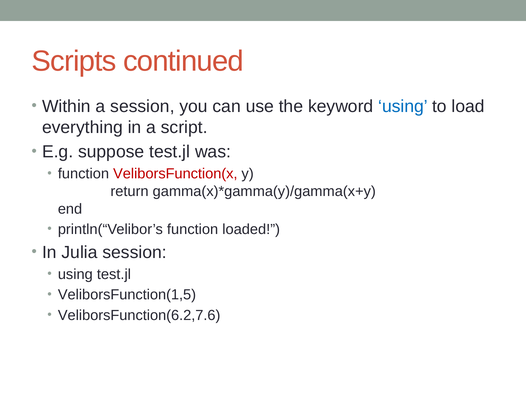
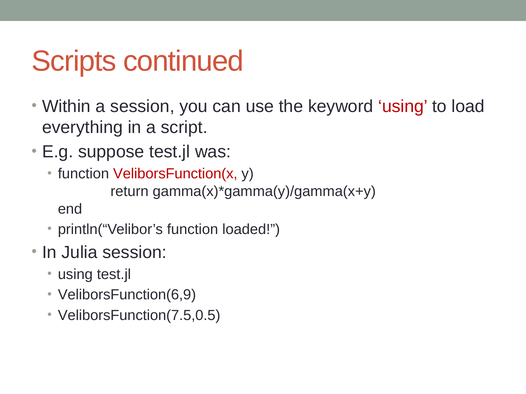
using colour: blue -> red (403, 106)
VeliborsFunction(1,5: VeliborsFunction(1,5 -> VeliborsFunction(6,9 (127, 295)
VeliborsFunction(6.2,7.6: VeliborsFunction(6.2,7.6 -> VeliborsFunction(7.5,0.5 (139, 316)
